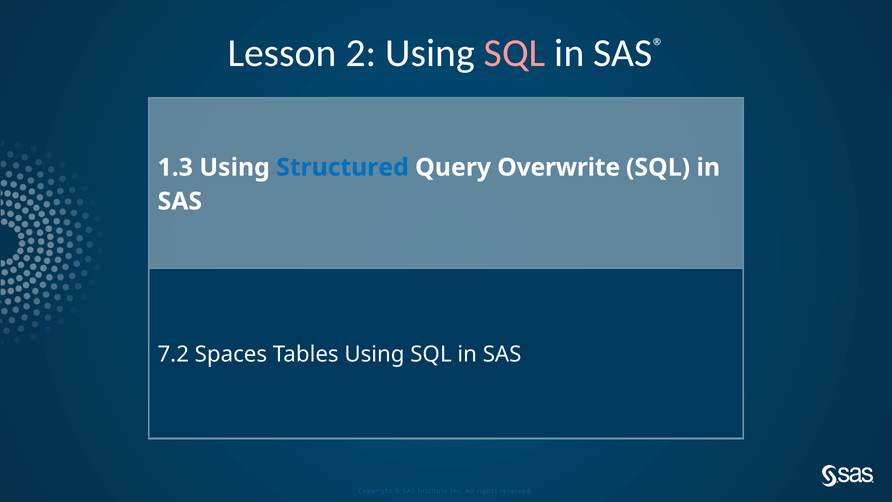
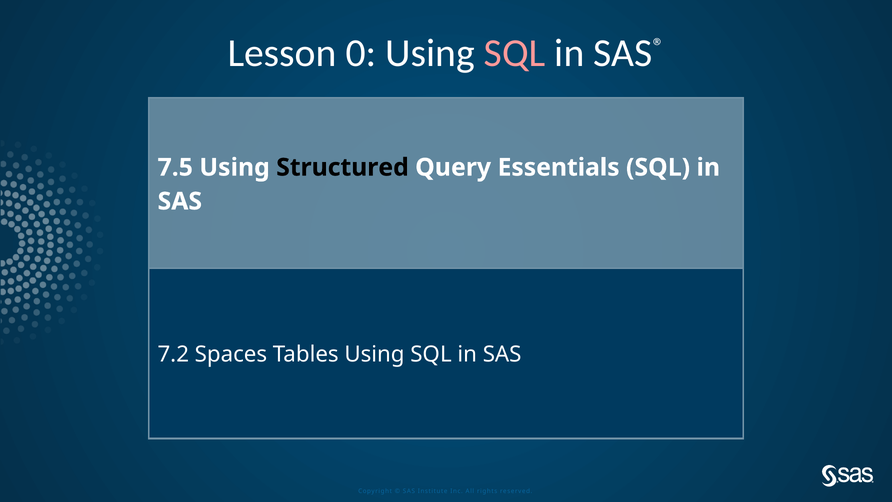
2: 2 -> 0 (361, 53)
1.3: 1.3 -> 7.5 (175, 167)
Structured colour: blue -> black (342, 167)
Overwrite: Overwrite -> Essentials (559, 167)
